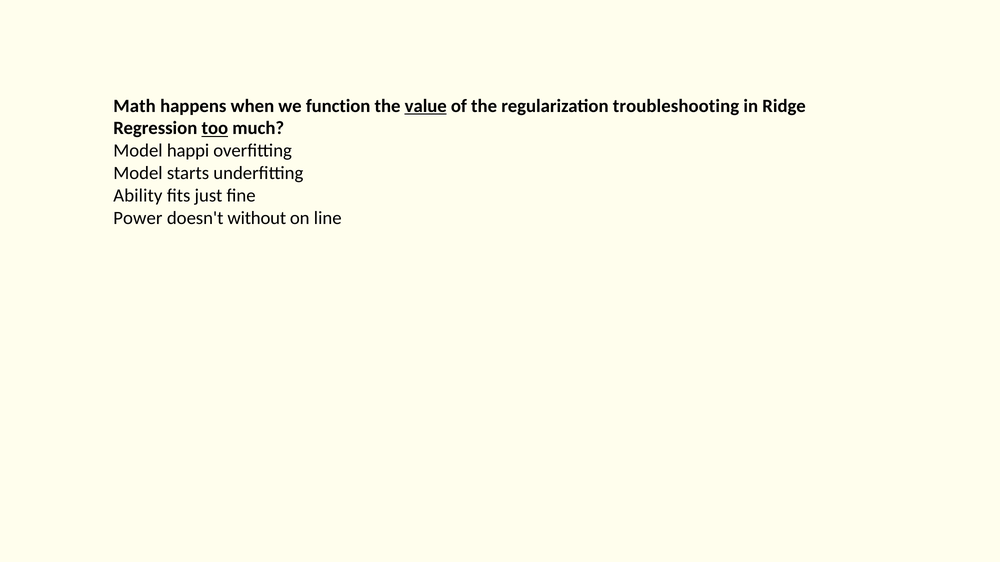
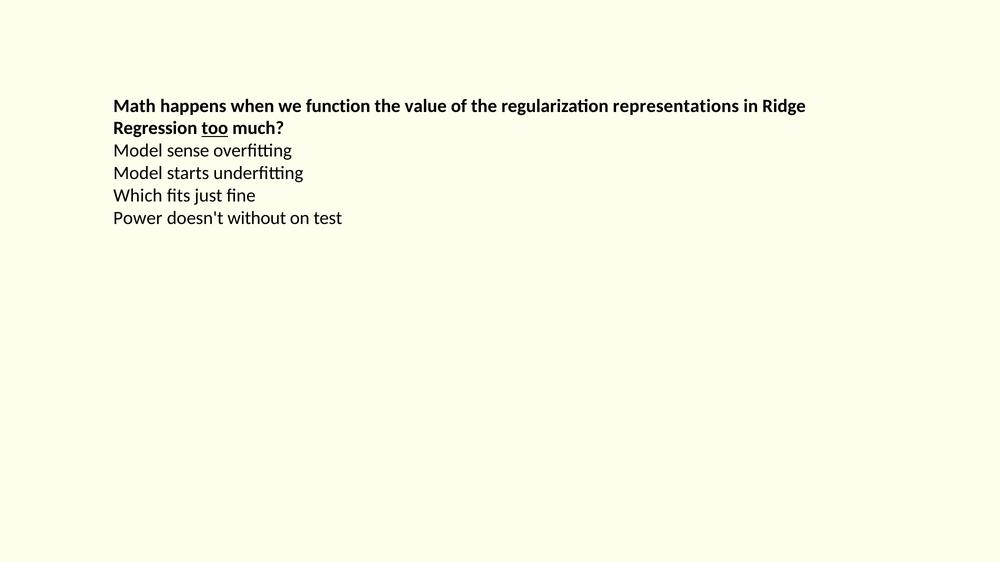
value underline: present -> none (426, 106)
troubleshooting: troubleshooting -> representations (676, 106)
happi: happi -> sense (188, 151)
Ability: Ability -> Which (138, 196)
line: line -> test (328, 218)
